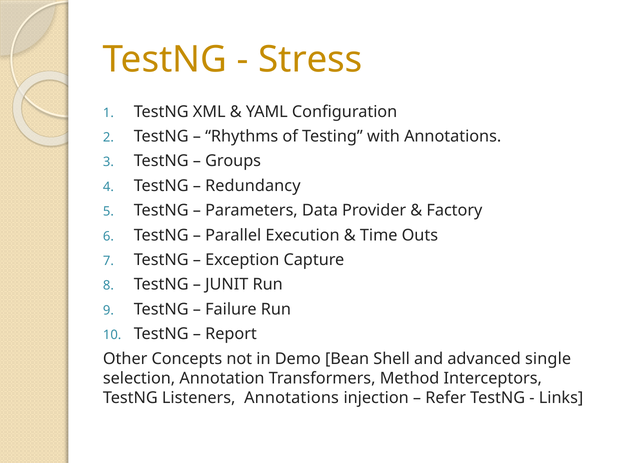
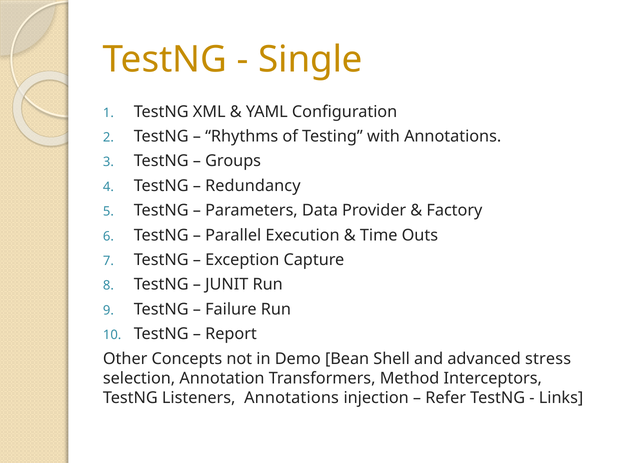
Stress: Stress -> Single (310, 60)
single: single -> stress (548, 358)
